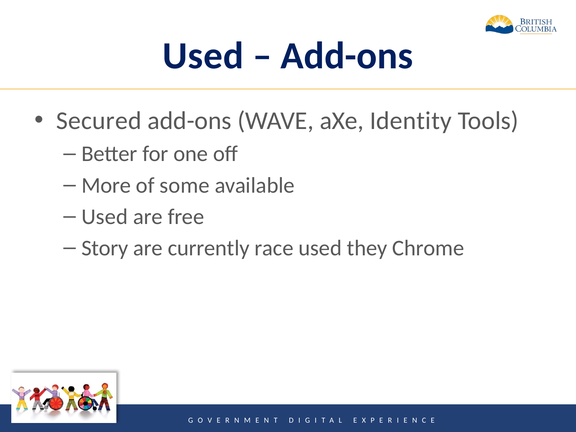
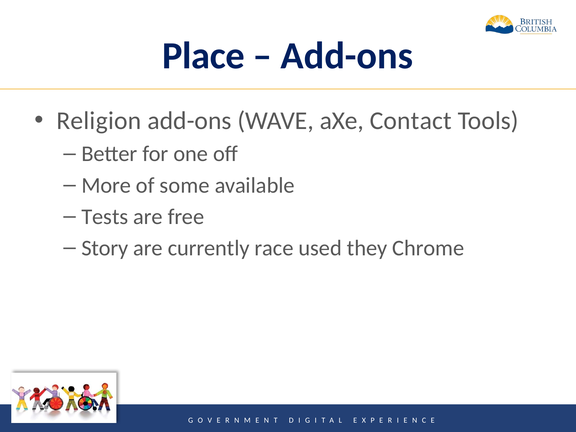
Used: Used -> Place (203, 56)
Secured: Secured -> Religion (99, 121)
Identity: Identity -> Contact (411, 121)
Used: Used -> Tests (105, 217)
